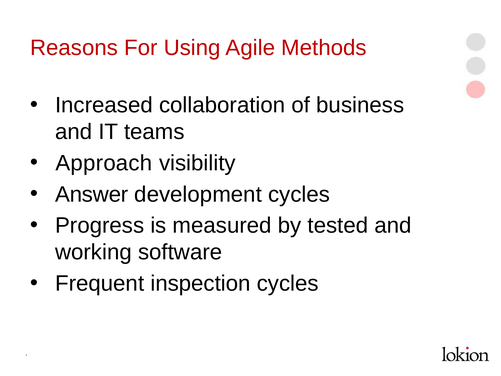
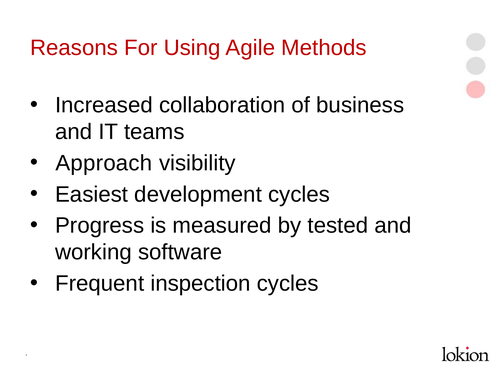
Answer: Answer -> Easiest (92, 194)
